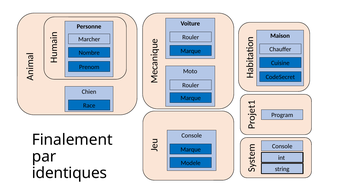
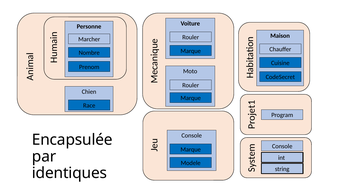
Finalement: Finalement -> Encapsulée (72, 139)
